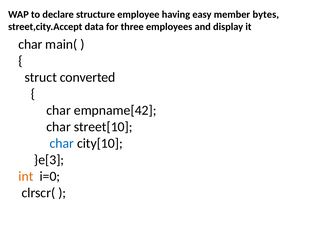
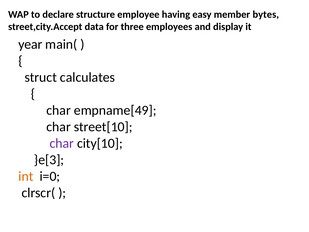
char: char -> year (30, 44)
converted: converted -> calculates (88, 77)
empname[42: empname[42 -> empname[49 (115, 110)
char colour: blue -> purple (62, 143)
